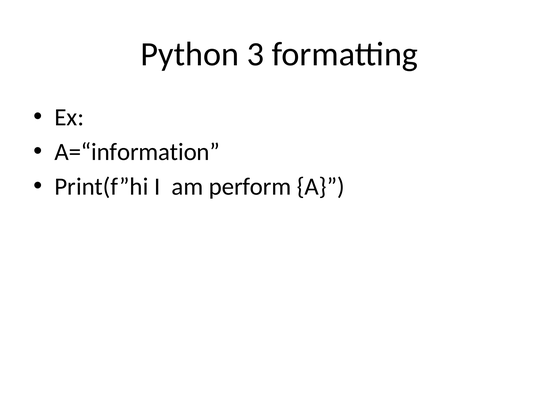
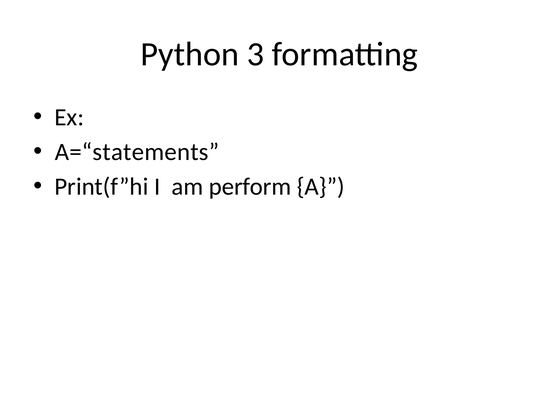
A=“information: A=“information -> A=“statements (137, 152)
